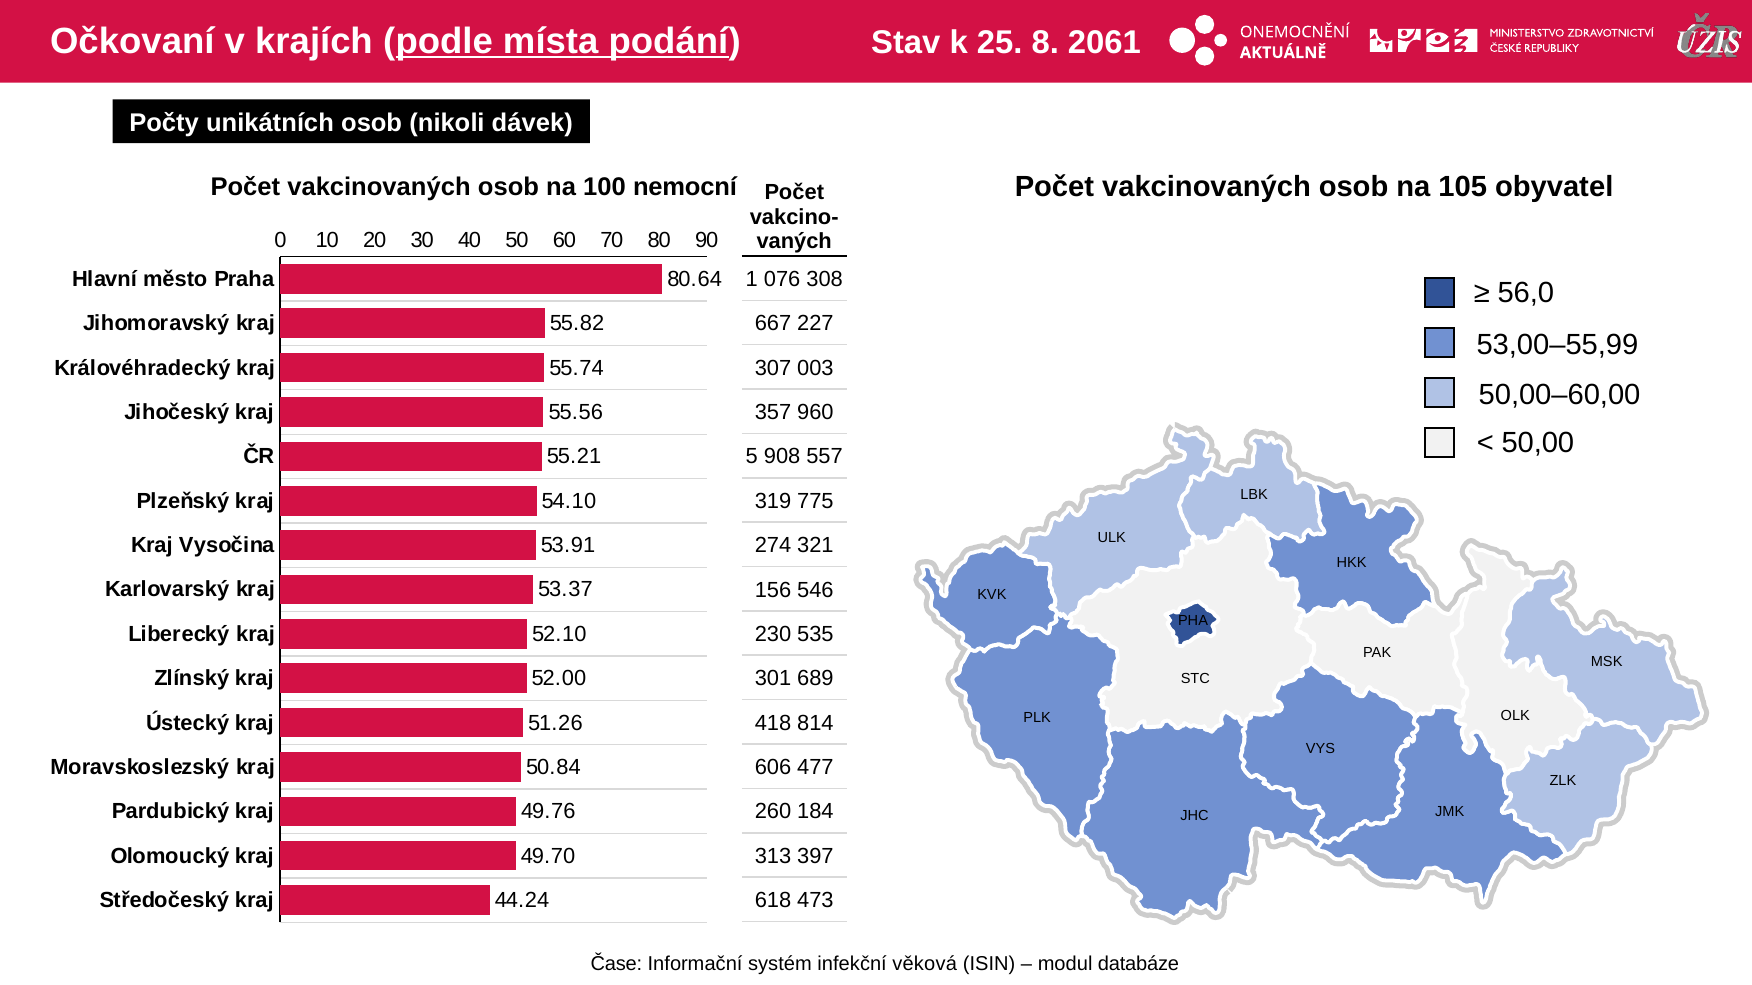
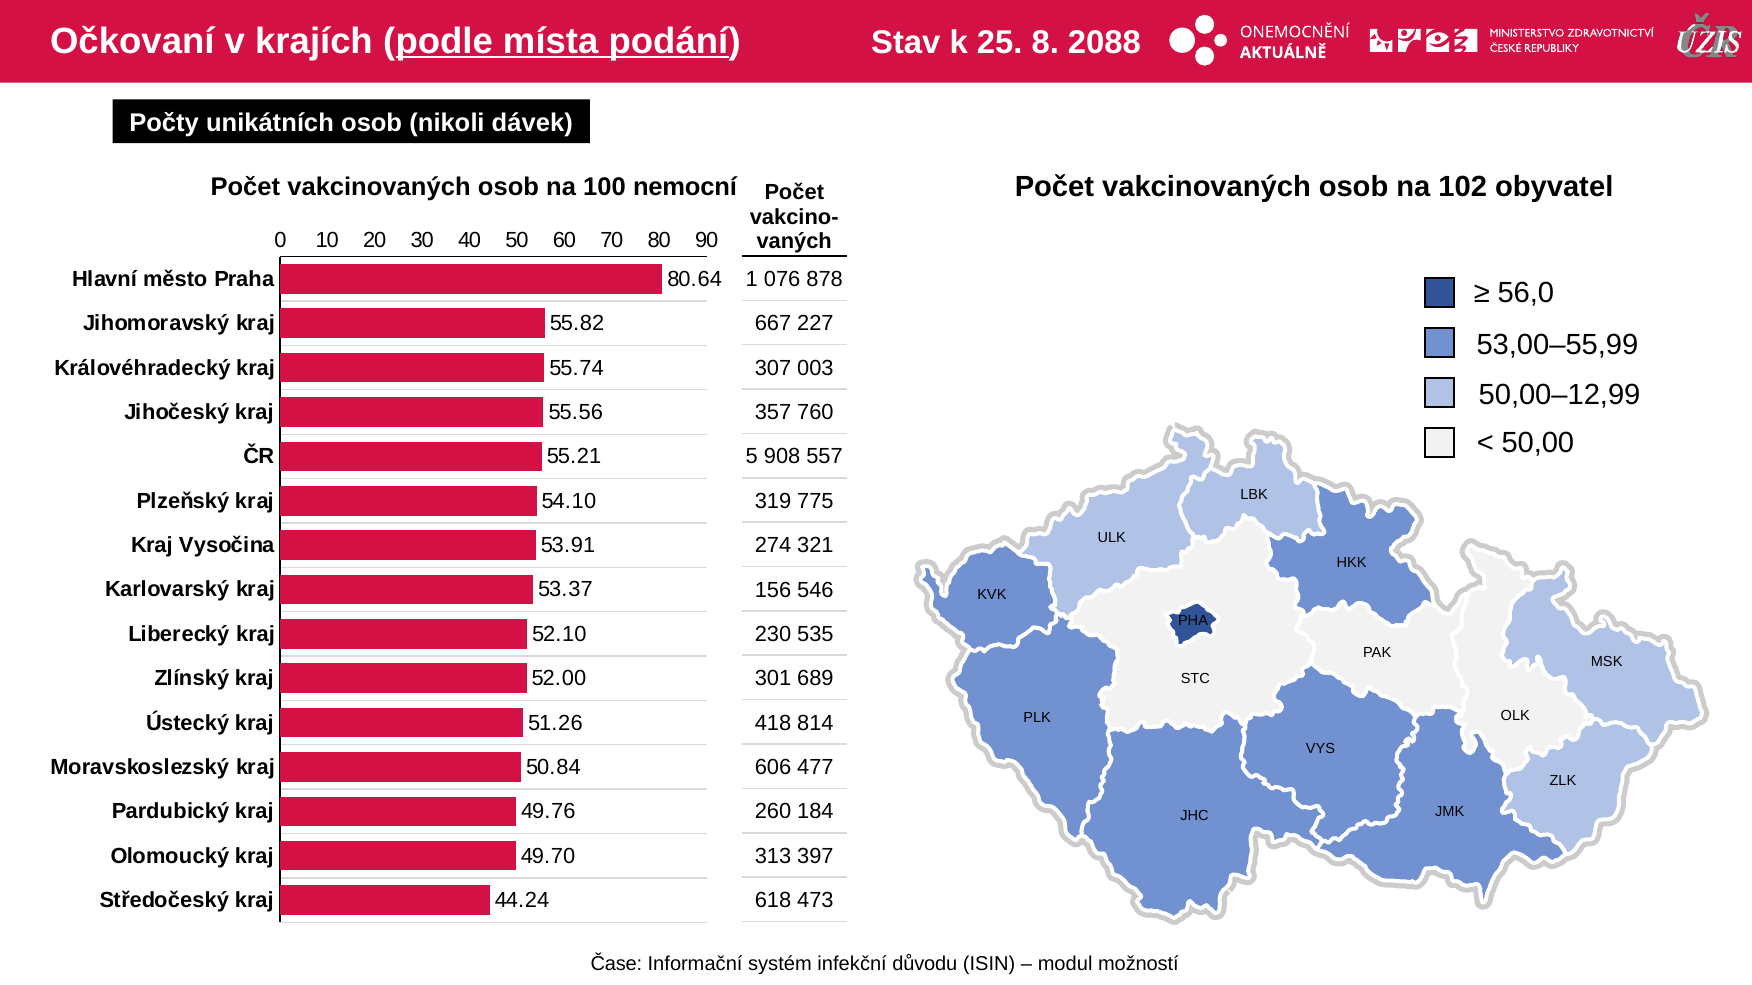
2061: 2061 -> 2088 (1105, 43)
105: 105 -> 102 (1463, 187)
308: 308 -> 878 (825, 279)
50,00–60,00: 50,00–60,00 -> 50,00–12,99 (1560, 395)
960: 960 -> 760 (815, 413)
věková: věková -> důvodu (925, 965)
databáze: databáze -> možností (1138, 965)
